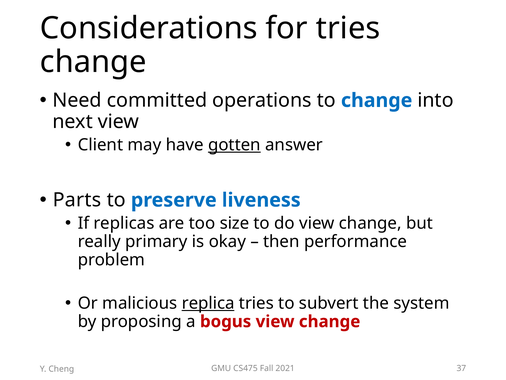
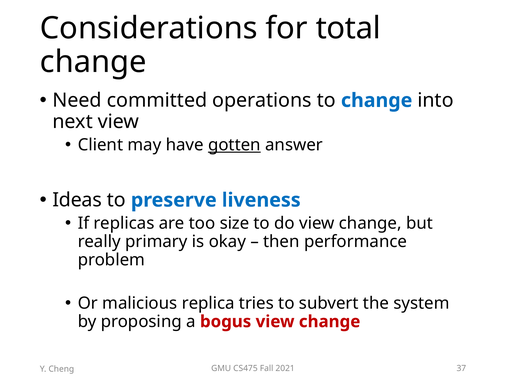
for tries: tries -> total (348, 28)
Parts: Parts -> Ideas (77, 200)
replica underline: present -> none (208, 303)
